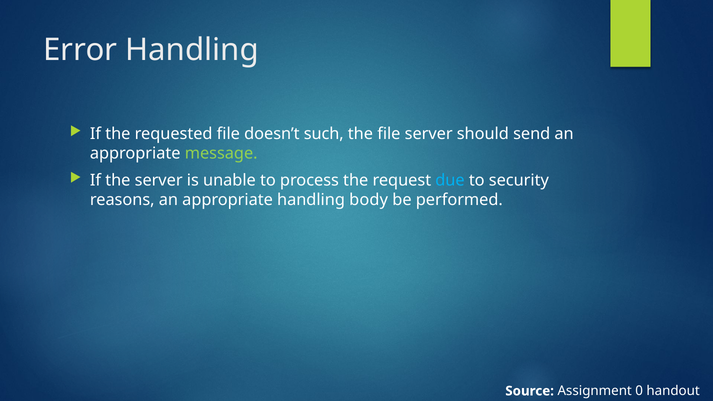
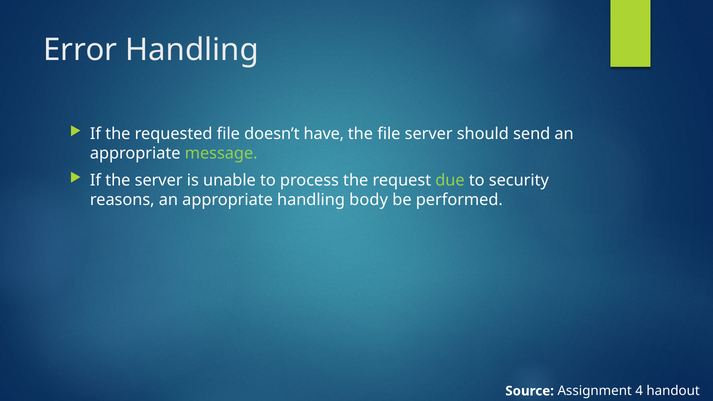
such: such -> have (324, 134)
due colour: light blue -> light green (450, 180)
0: 0 -> 4 (639, 391)
